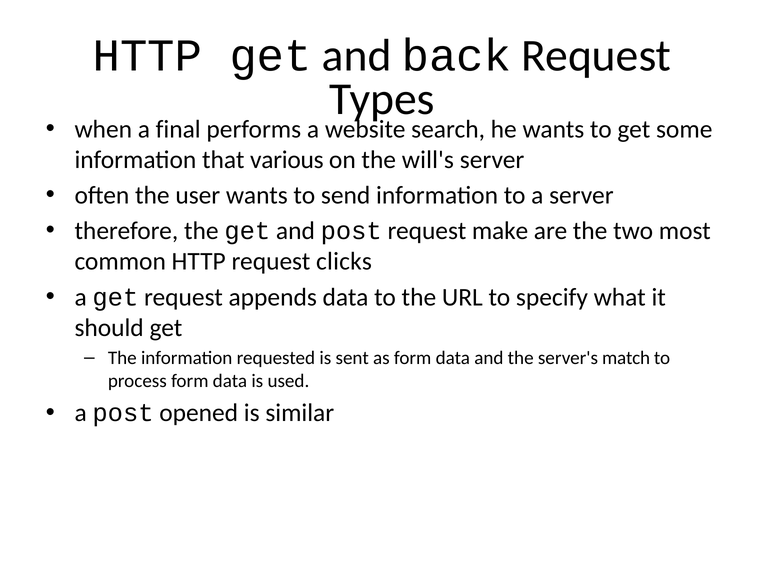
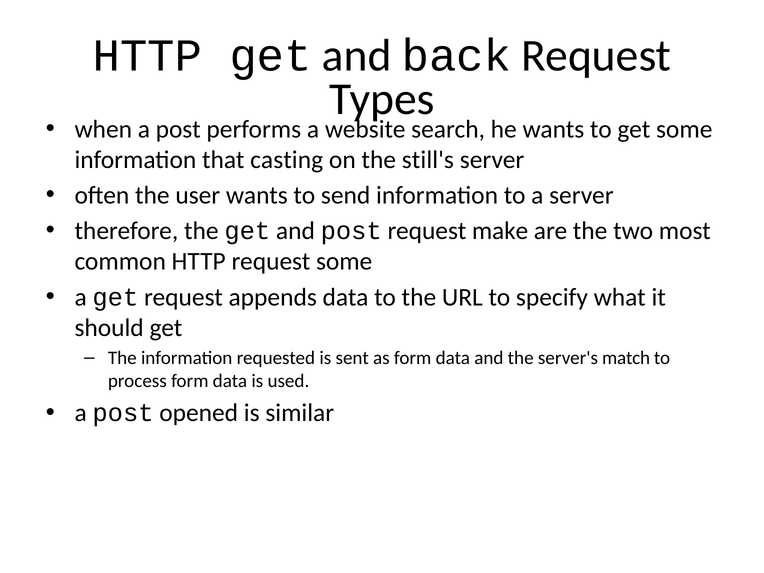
when a final: final -> post (178, 129)
various: various -> casting (287, 160)
will's: will's -> still's (428, 160)
request clicks: clicks -> some (344, 262)
